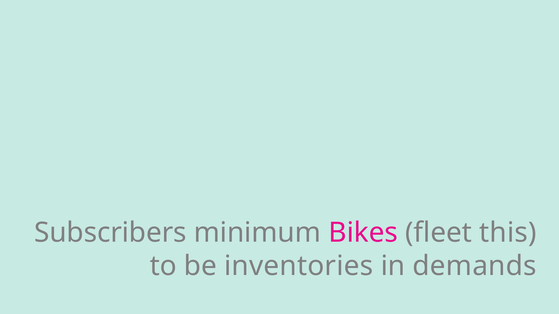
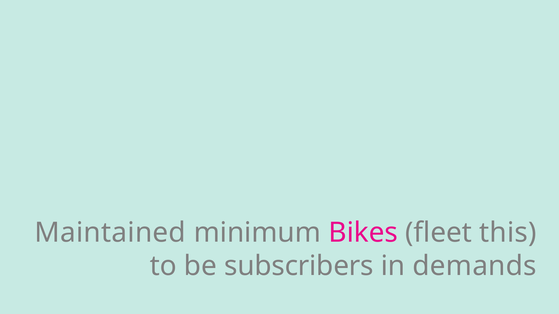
Subscribers: Subscribers -> Maintained (110, 233)
inventories: inventories -> subscribers (299, 266)
